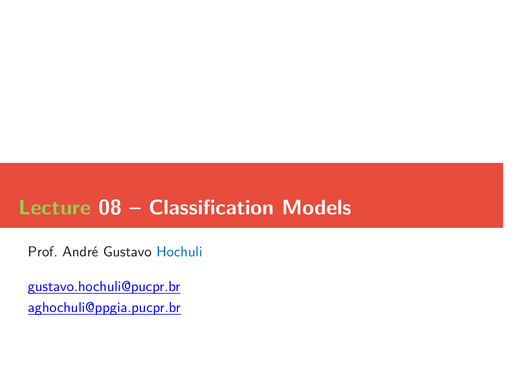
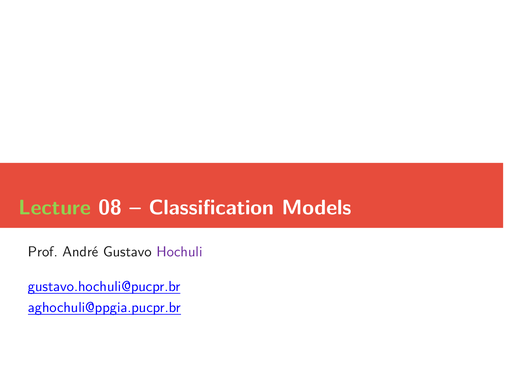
Hochuli colour: blue -> purple (180, 252)
